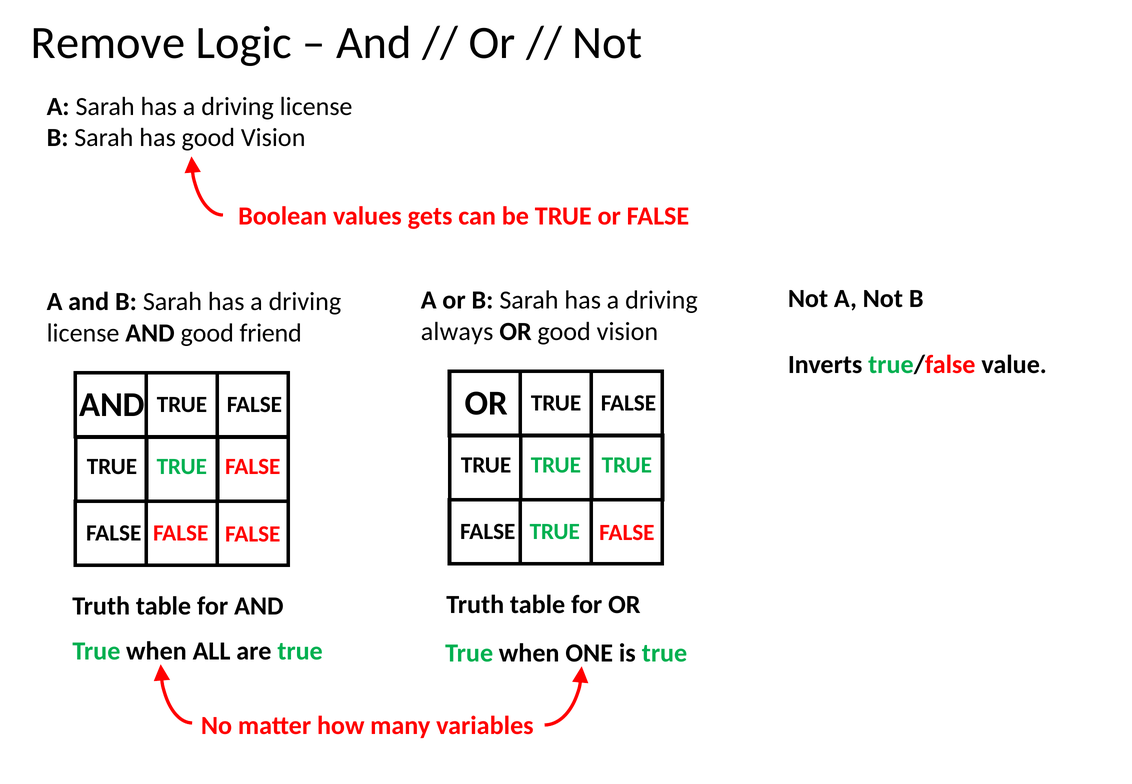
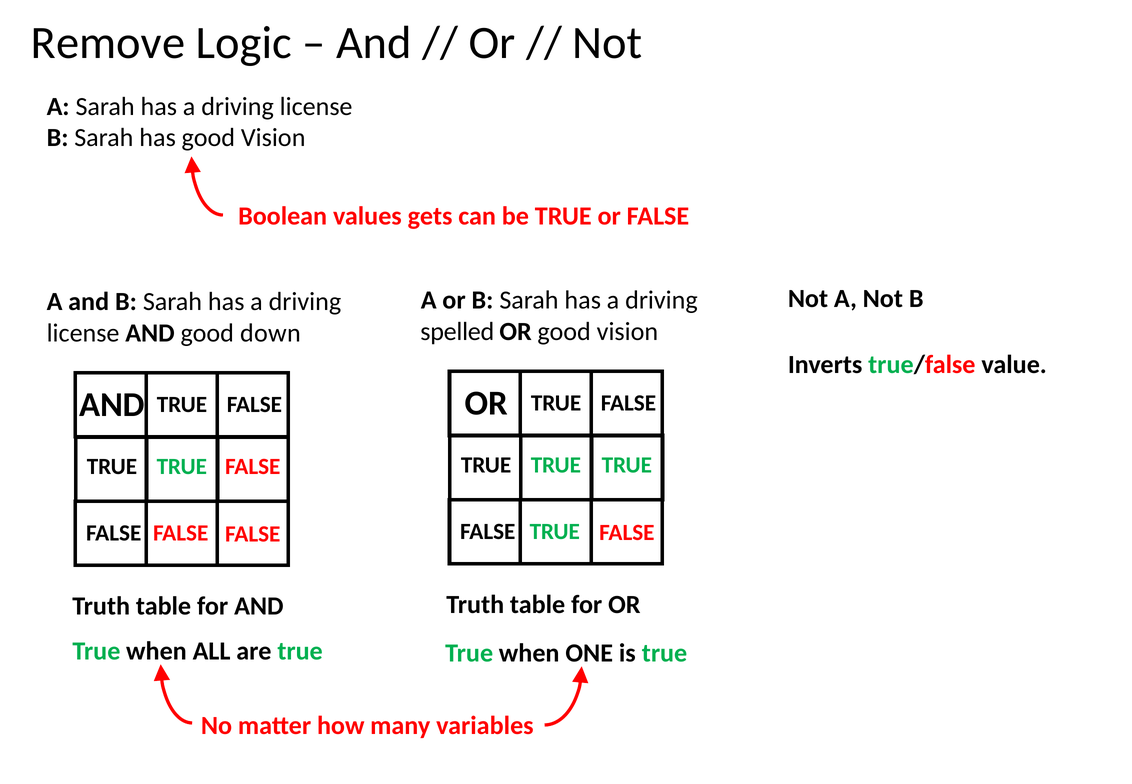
always: always -> spelled (457, 331)
friend: friend -> down (270, 333)
